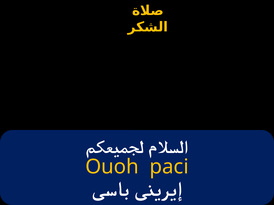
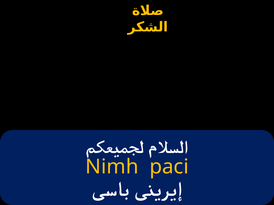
Ouoh: Ouoh -> Nimh (112, 167)
